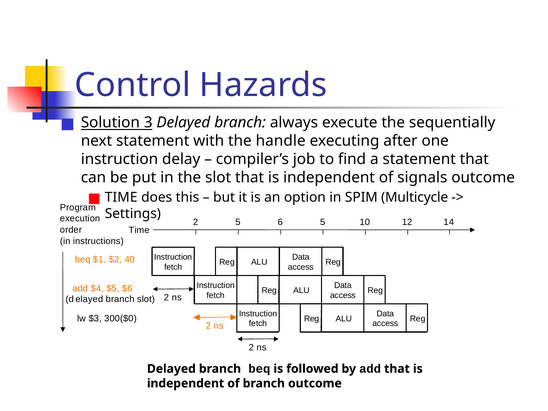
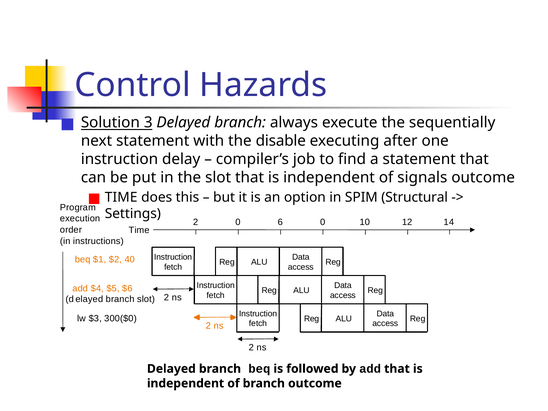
handle: handle -> disable (281, 141)
Multicycle: Multicycle -> Structural (415, 197)
2 5: 5 -> 0 (238, 222)
6 5: 5 -> 0 (323, 222)
